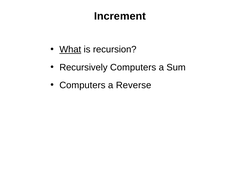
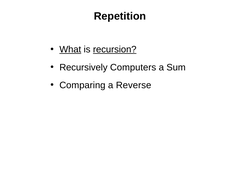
Increment: Increment -> Repetition (120, 16)
recursion underline: none -> present (115, 49)
Computers: Computers -> Comparing (82, 85)
